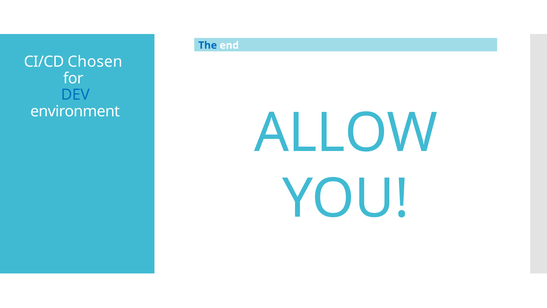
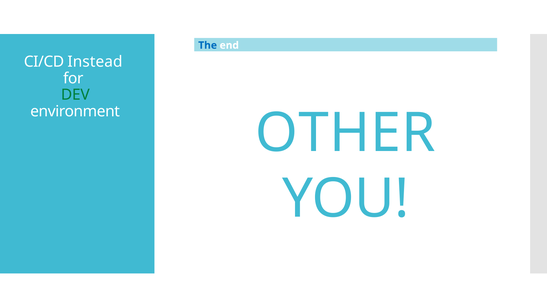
Chosen: Chosen -> Instead (95, 62)
DEV colour: blue -> green (75, 95)
ALLOW: ALLOW -> OTHER (345, 133)
